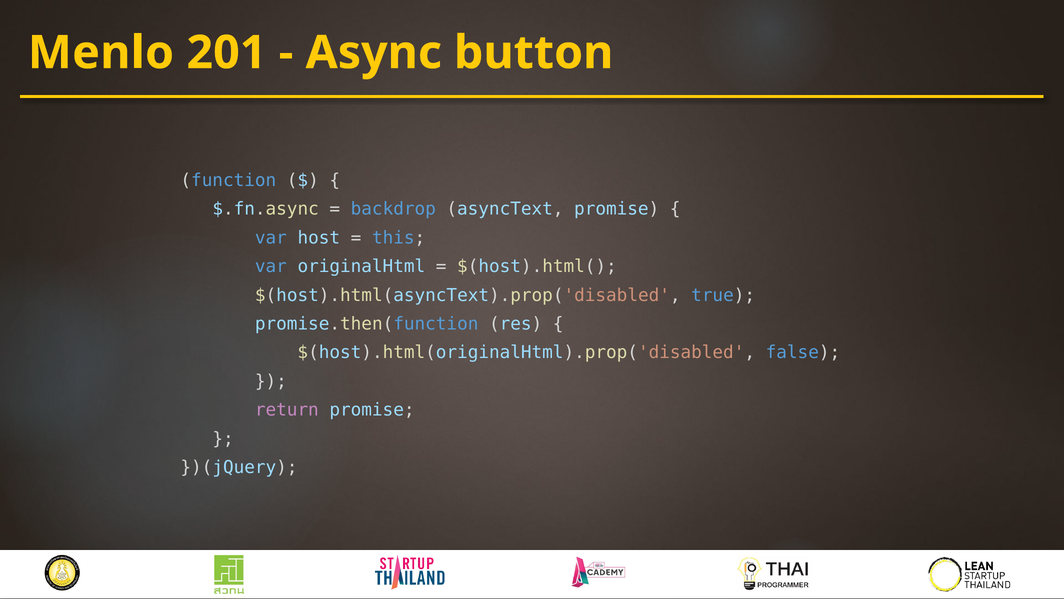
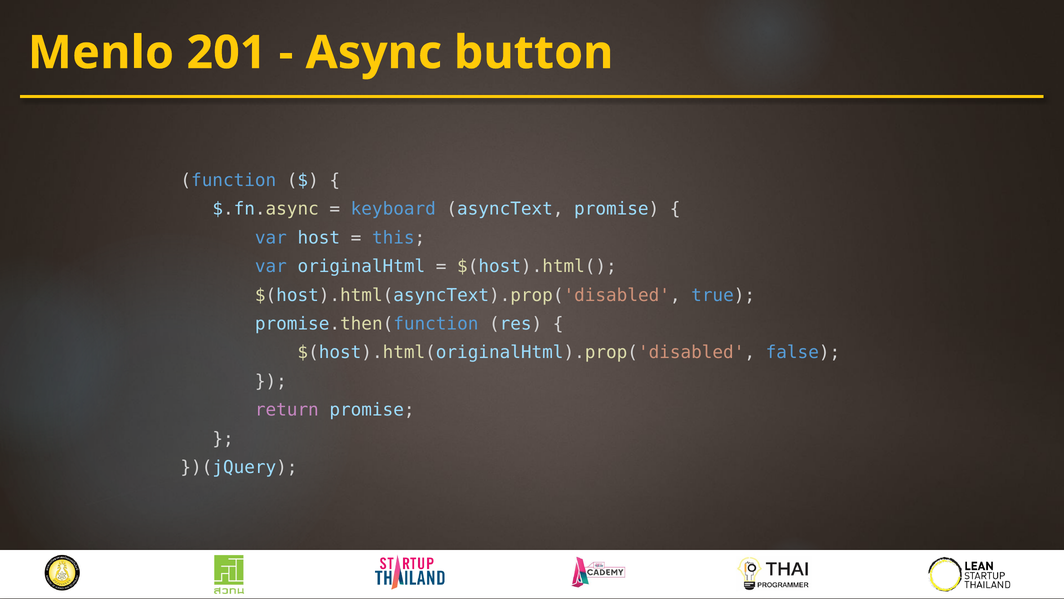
backdrop: backdrop -> keyboard (393, 209)
